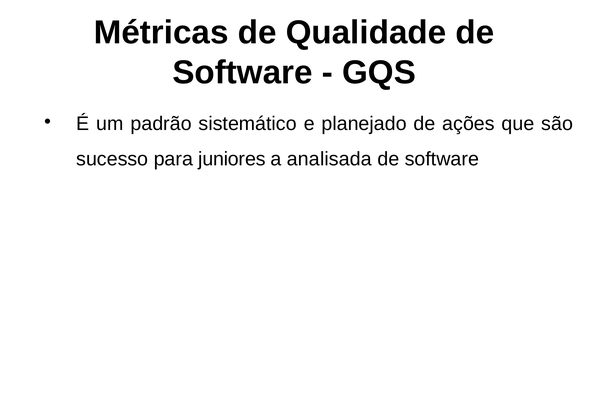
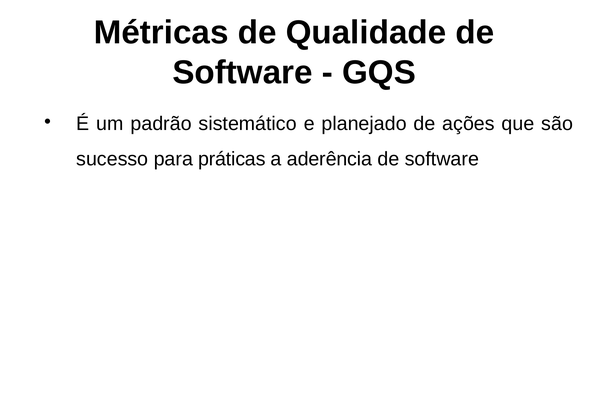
juniores: juniores -> práticas (232, 159)
analisada: analisada -> aderência (330, 159)
